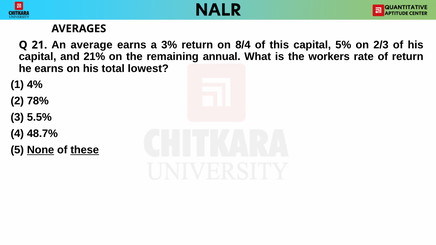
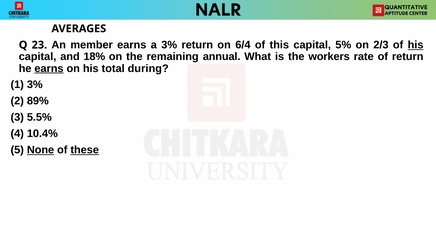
21: 21 -> 23 (39, 45)
average: average -> member (92, 45)
8/4: 8/4 -> 6/4 (243, 45)
his underline: none -> present (416, 45)
21%: 21% -> 18% (94, 57)
earns underline: none -> present (49, 69)
lowest: lowest -> during (148, 69)
1 4%: 4% -> 3% (35, 85)
78%: 78% -> 89% (38, 101)
48.7%: 48.7% -> 10.4% (42, 134)
